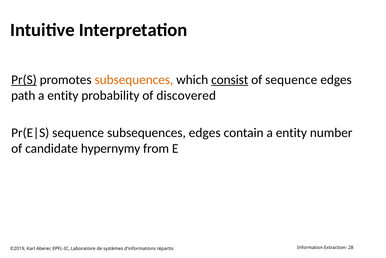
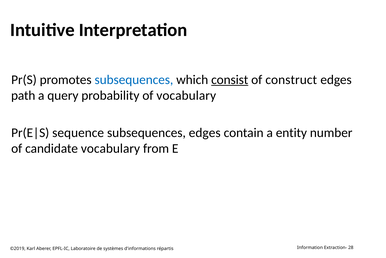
Pr(S underline: present -> none (24, 80)
subsequences colour: orange -> blue (134, 80)
of sequence: sequence -> construct (291, 80)
entity: entity -> query (63, 95)
of discovered: discovered -> vocabulary (186, 95)
candidate hypernymy: hypernymy -> vocabulary (110, 148)
